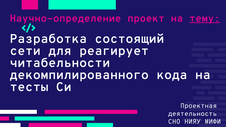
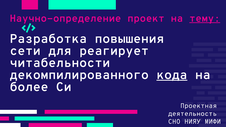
состоящий: состоящий -> повышения (129, 39)
кода underline: none -> present (172, 75)
тесты: тесты -> более (29, 87)
